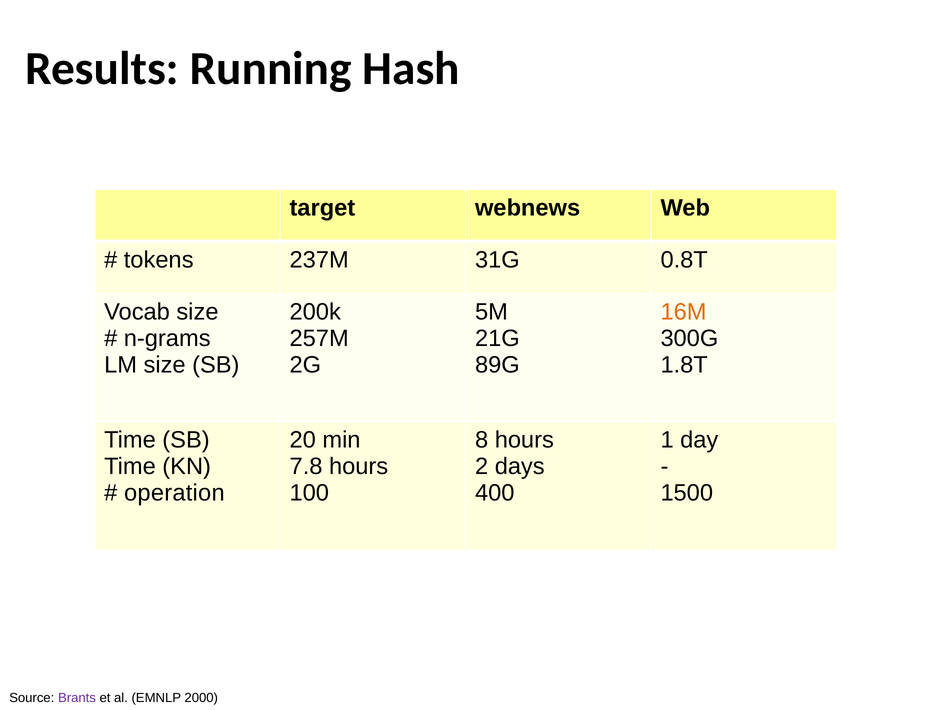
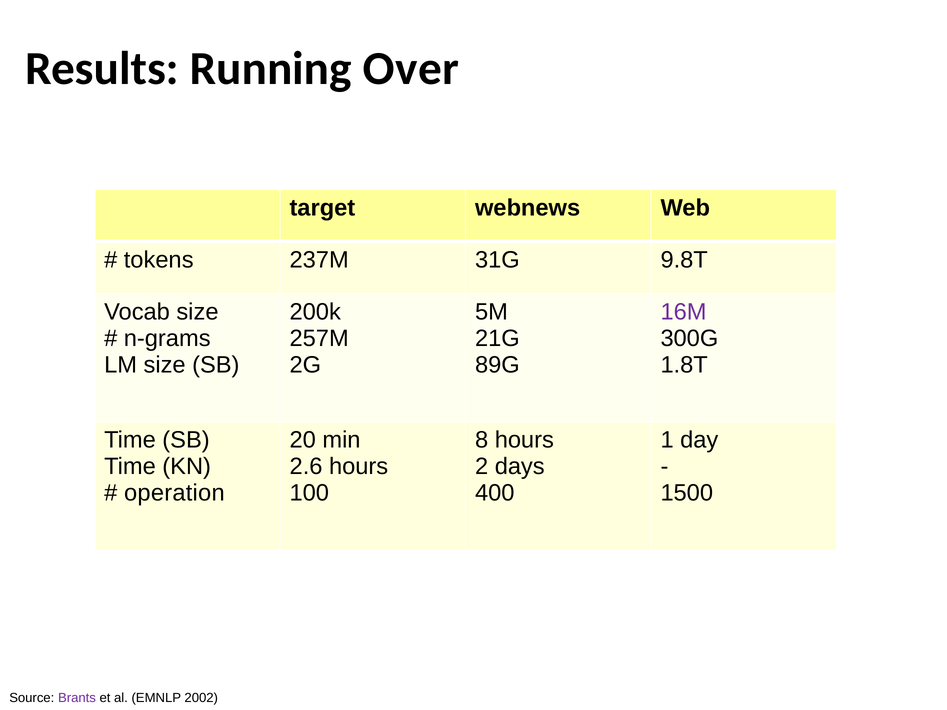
Hash: Hash -> Over (411, 68)
0.8T: 0.8T -> 9.8T (684, 260)
16M colour: orange -> purple (683, 312)
7.8: 7.8 -> 2.6 (306, 467)
2000: 2000 -> 2002 (201, 698)
